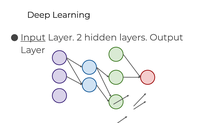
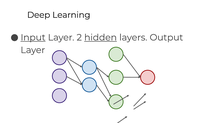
hidden underline: none -> present (101, 38)
